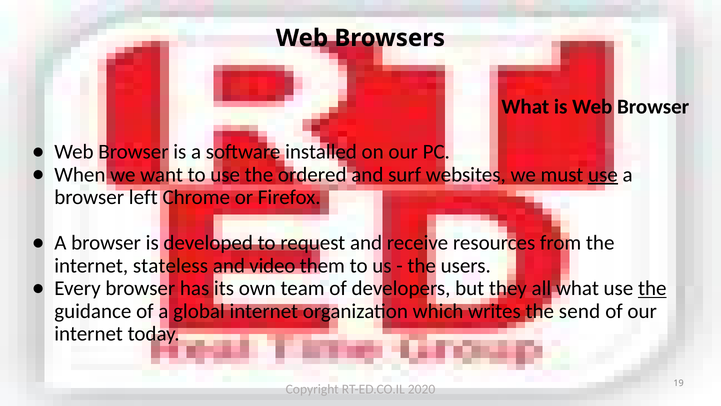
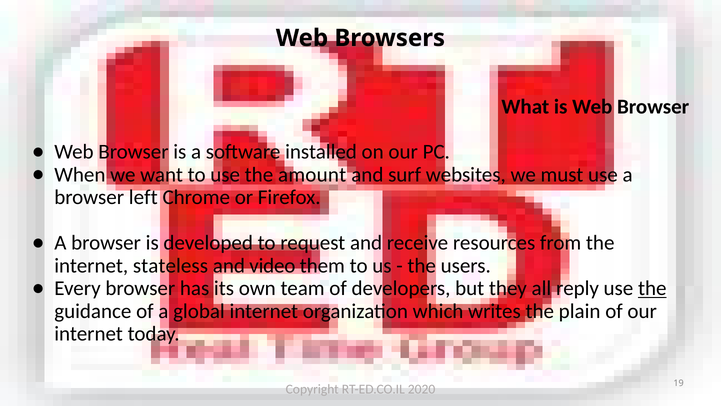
ordered: ordered -> amount (312, 175)
use underline: present -> none (603, 175)
all what: what -> reply (577, 288)
send: send -> plain (580, 311)
